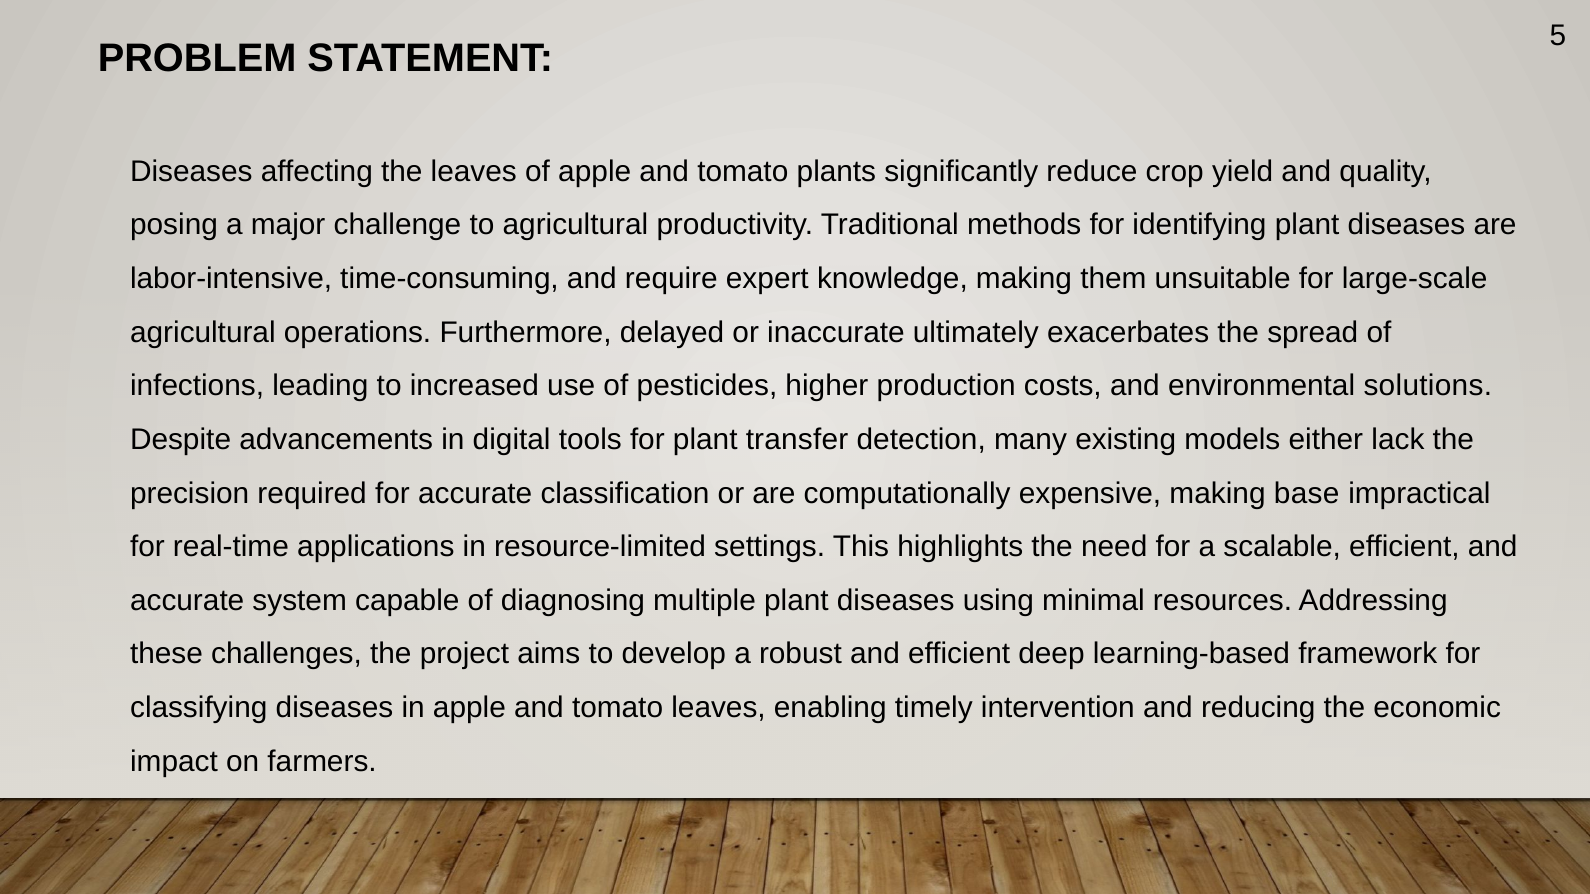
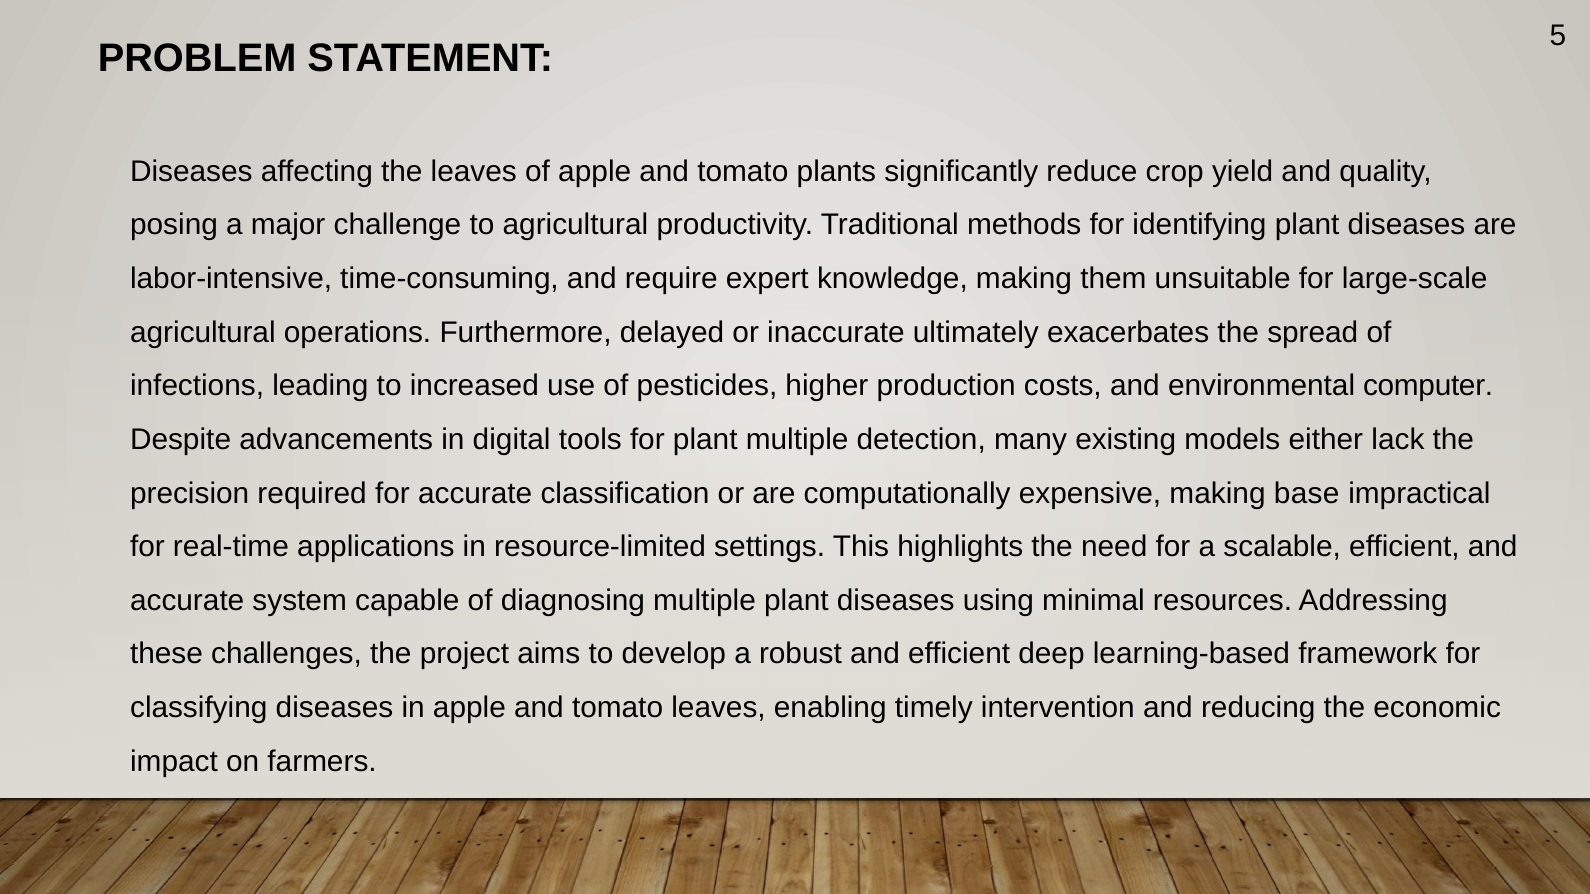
solutions: solutions -> computer (1428, 386)
plant transfer: transfer -> multiple (797, 440)
